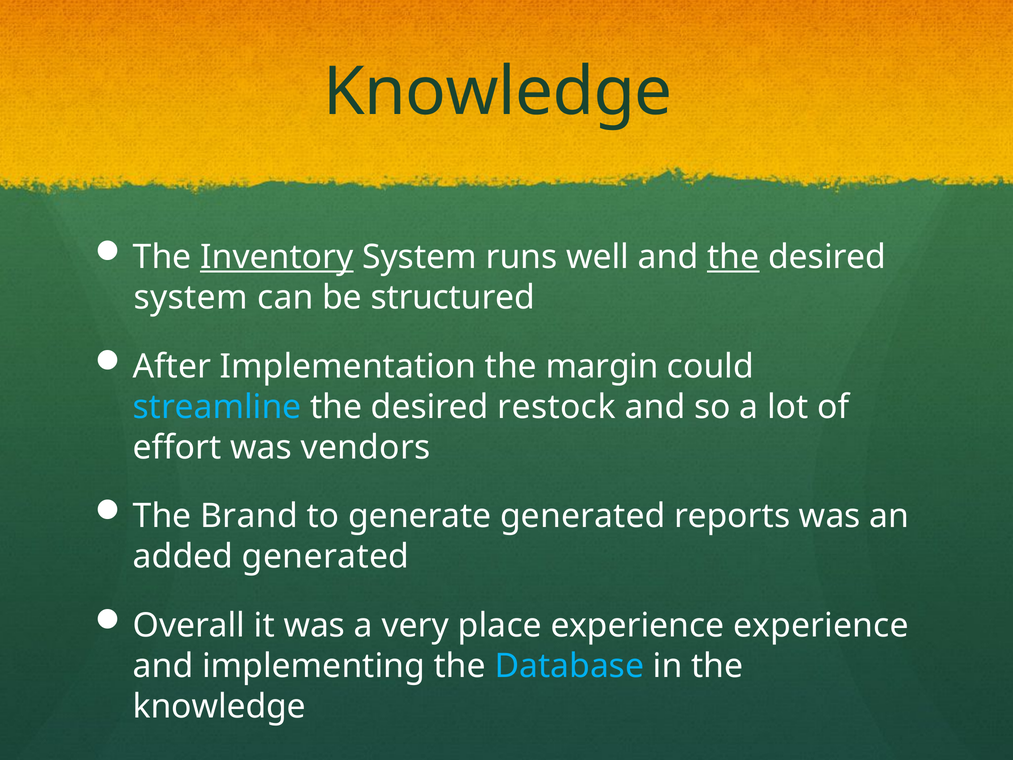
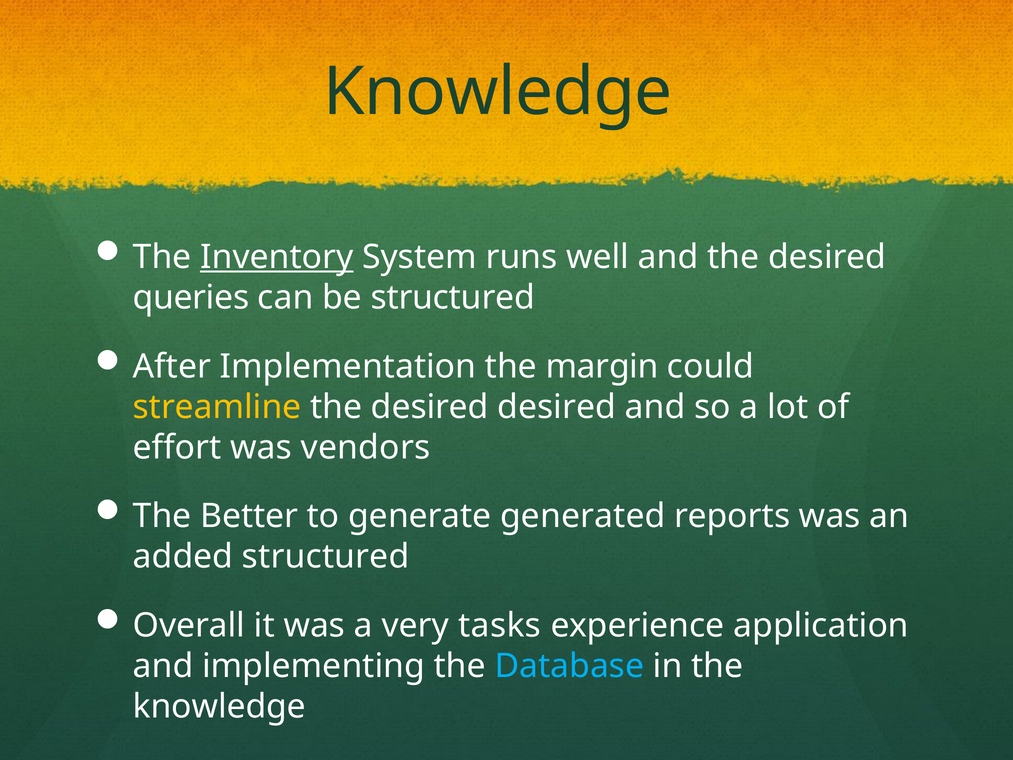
the underline: present -> none (733, 257)
system: system -> queries (191, 298)
streamline colour: light blue -> yellow (217, 407)
desired restock: restock -> desired (557, 407)
Brand: Brand -> Better (249, 516)
added generated: generated -> structured (326, 557)
place: place -> tasks (500, 625)
experience experience: experience -> application (821, 625)
